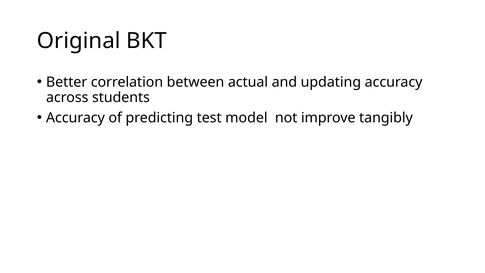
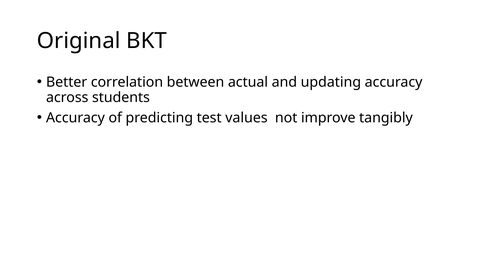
model: model -> values (246, 118)
